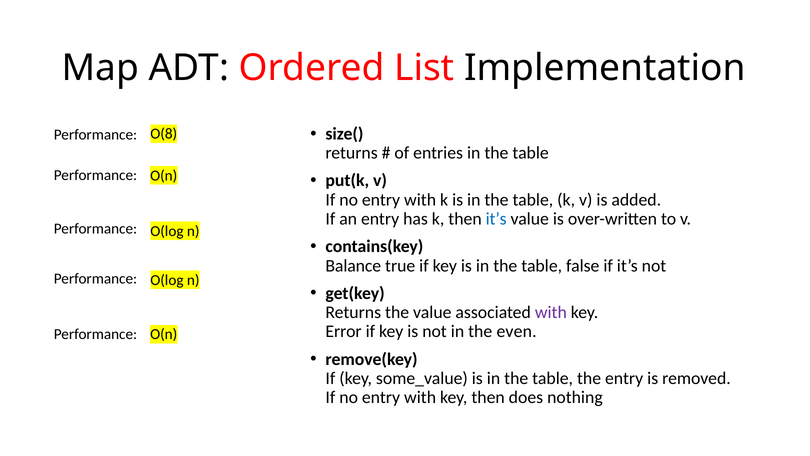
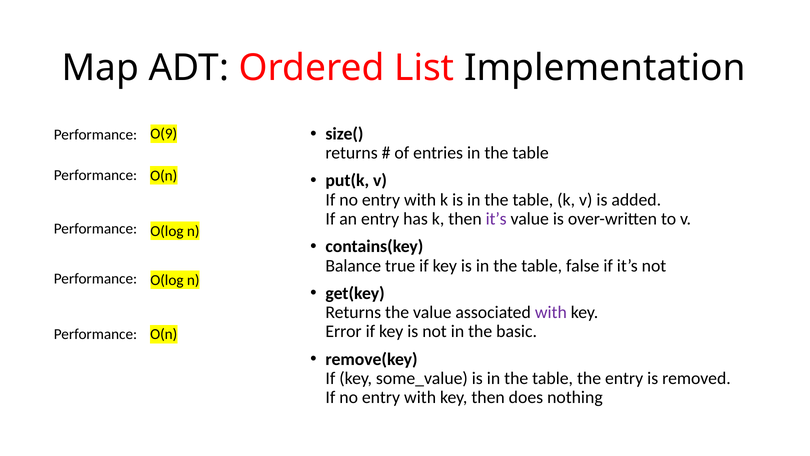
O(8: O(8 -> O(9 (164, 134)
it’s colour: blue -> purple (496, 219)
even: even -> basic (517, 331)
